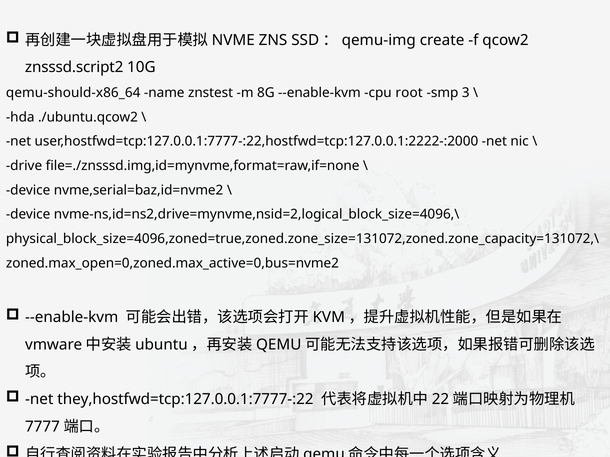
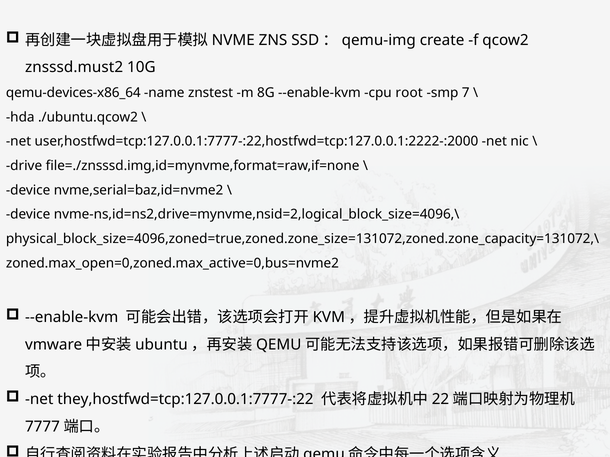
znsssd.script2: znsssd.script2 -> znsssd.must2 (74, 68)
qemu-should-x86_64: qemu-should-x86_64 -> qemu-devices-x86_64 (73, 93)
3: 3 -> 7 (466, 93)
